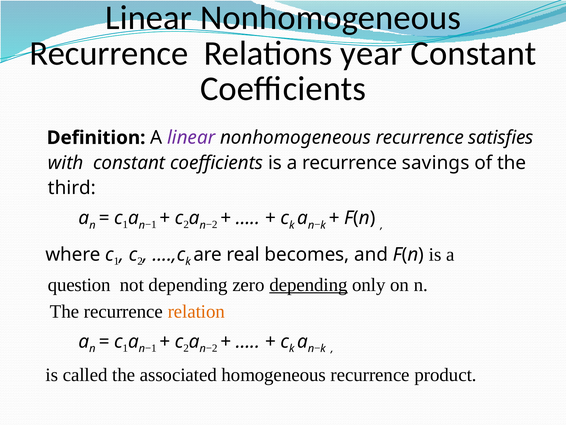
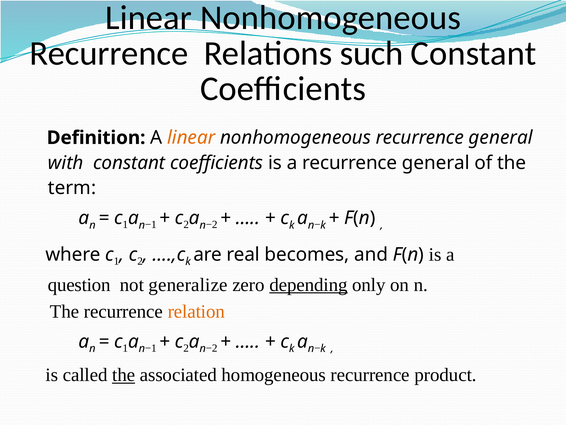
year: year -> such (372, 53)
linear colour: purple -> orange (191, 138)
nonhomogeneous recurrence satisfies: satisfies -> general (501, 138)
a recurrence savings: savings -> general (436, 163)
third: third -> term (72, 188)
not depending: depending -> generalize (188, 284)
the underline: none -> present (124, 375)
